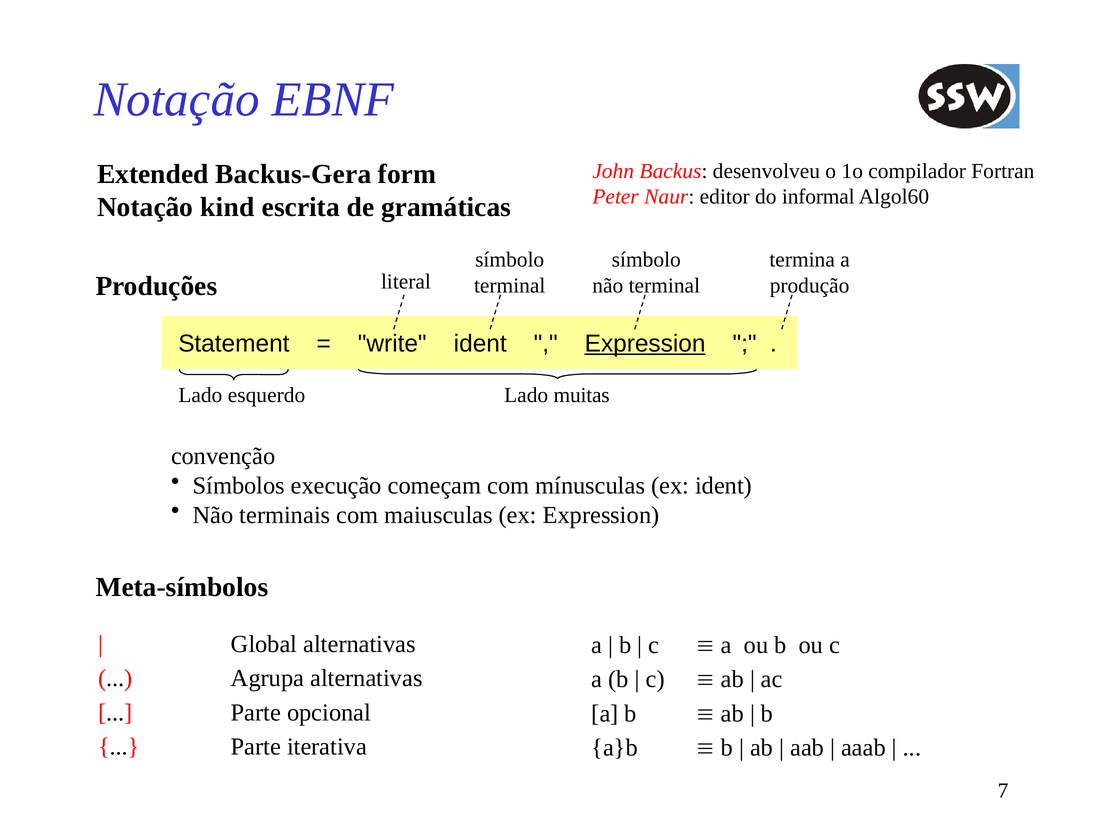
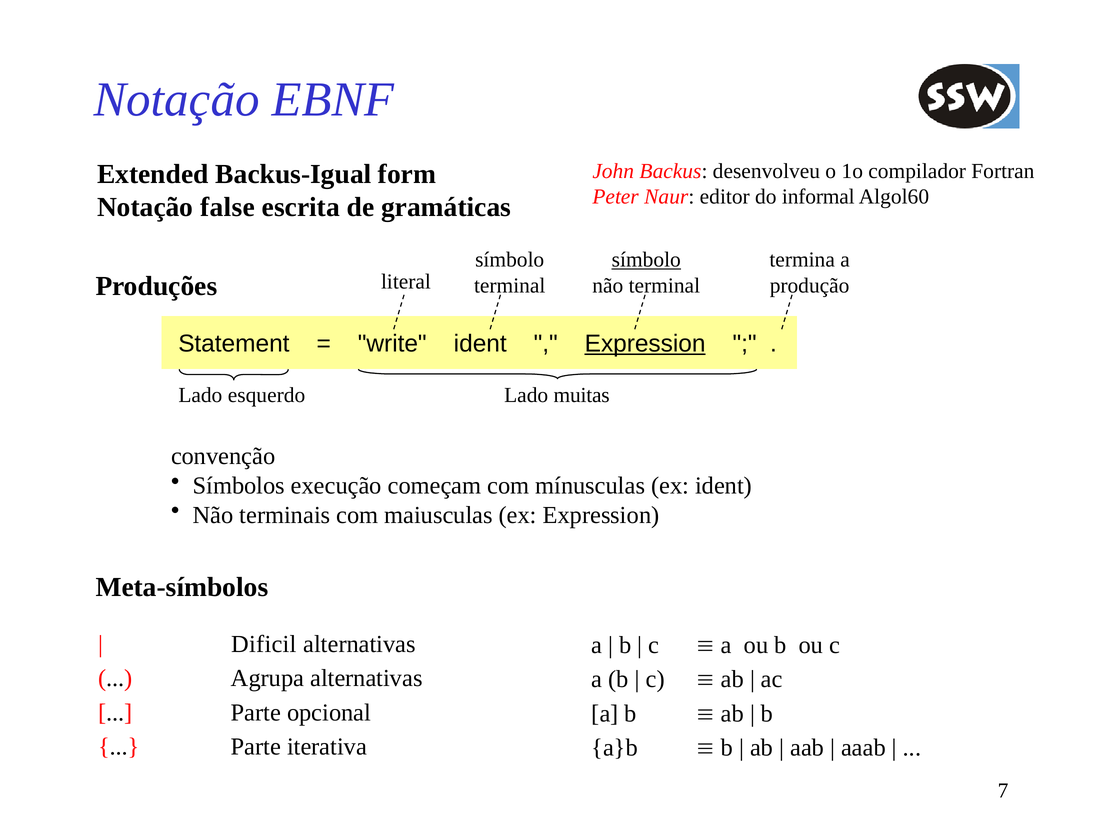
Backus-Gera: Backus-Gera -> Backus-Igual (293, 174)
kind: kind -> false (228, 207)
símbolo underline: none -> present (646, 260)
Global: Global -> Dificil (264, 644)
